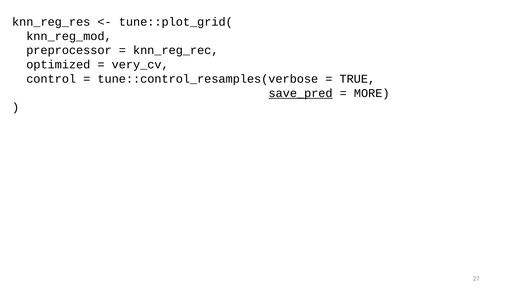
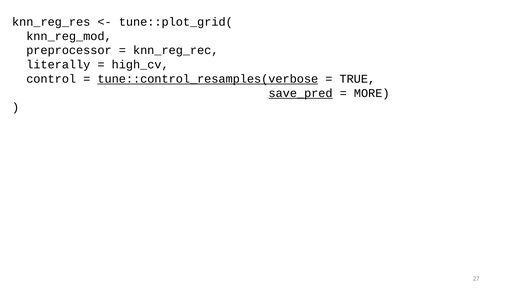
optimized: optimized -> literally (58, 65)
very_cv: very_cv -> high_cv (140, 65)
tune::control_resamples(verbose underline: none -> present (208, 79)
